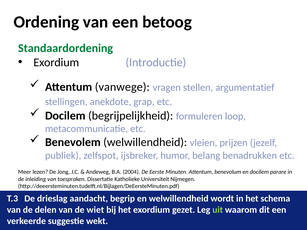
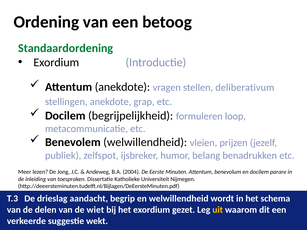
Attentum vanwege: vanwege -> anekdote (122, 87)
argumentatief: argumentatief -> deliberativum (245, 88)
uit colour: light green -> yellow (218, 210)
